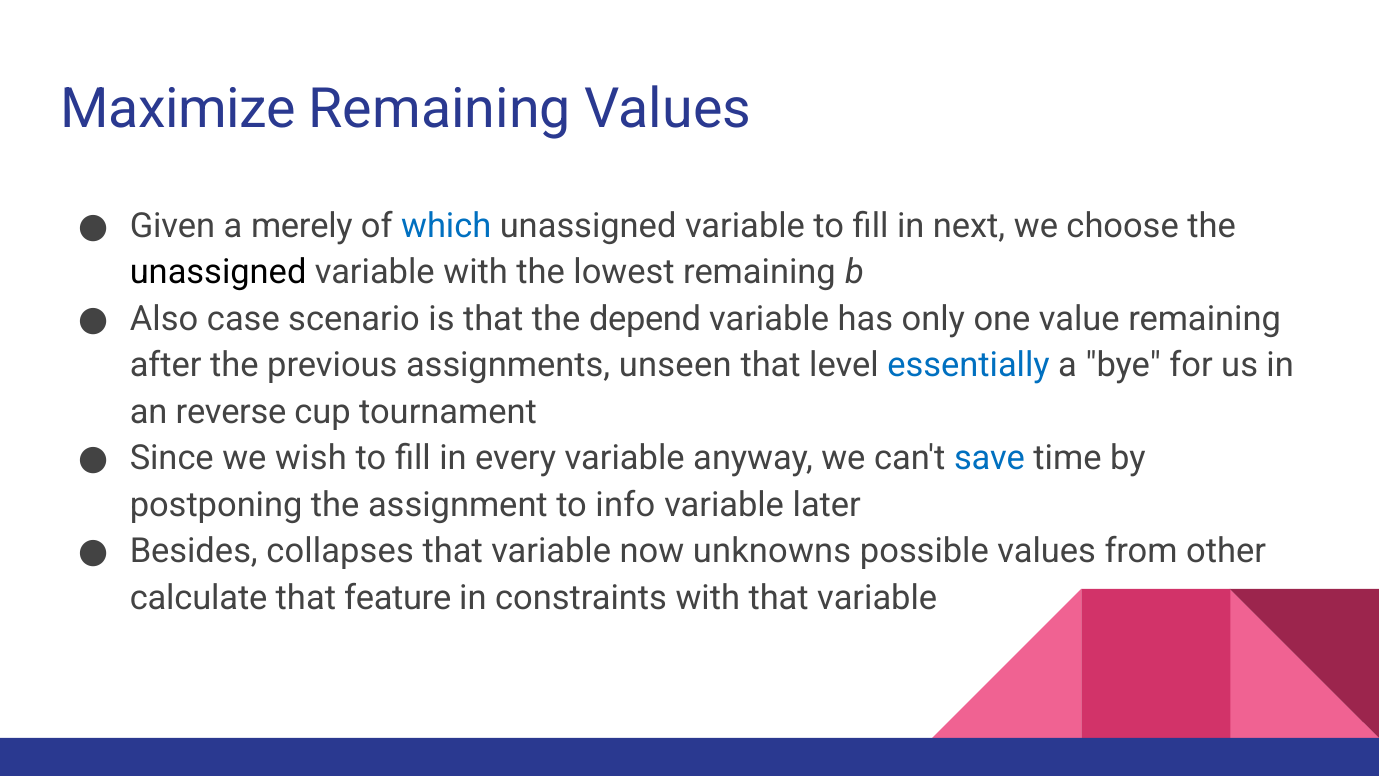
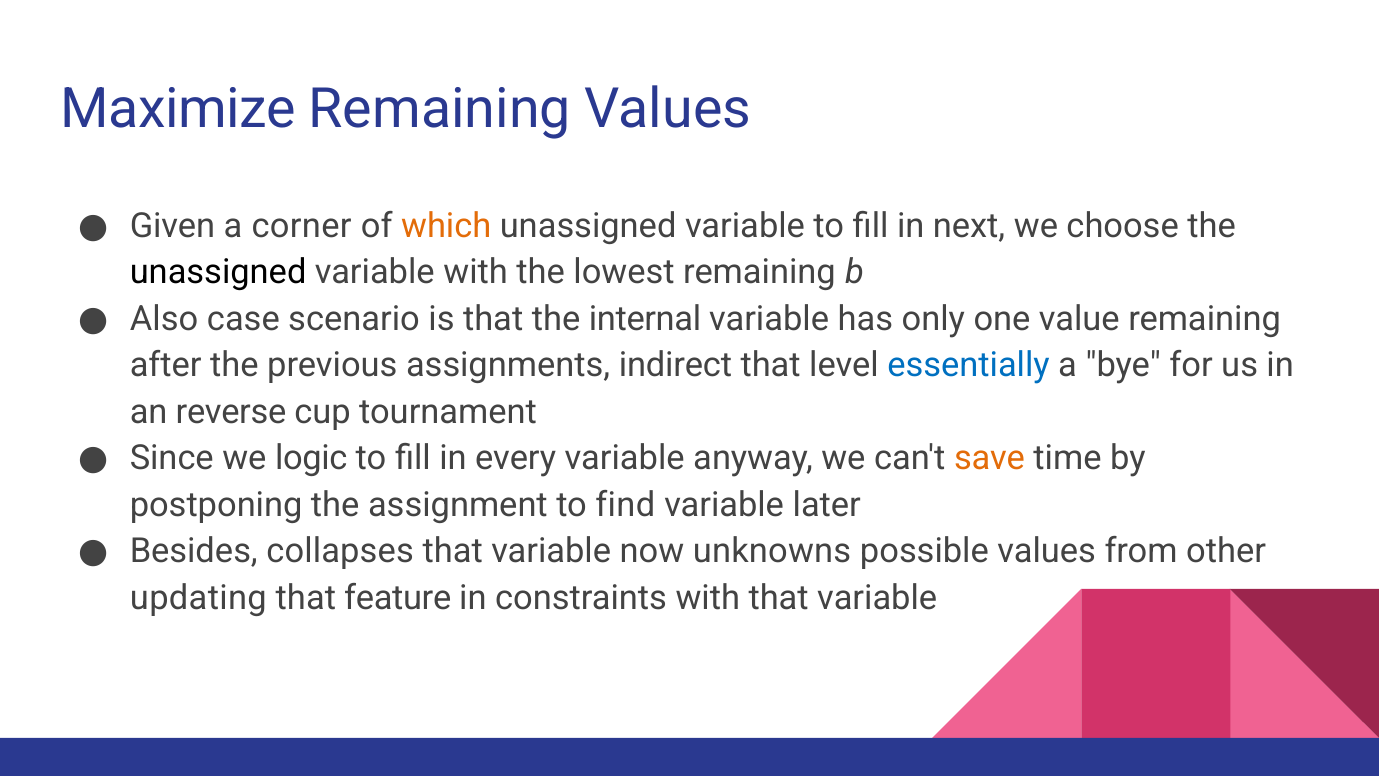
merely: merely -> corner (302, 226)
which colour: blue -> orange (446, 226)
depend: depend -> internal (645, 319)
unseen: unseen -> indirect (675, 365)
wish: wish -> logic (311, 458)
save colour: blue -> orange (990, 458)
info: info -> find (625, 505)
calculate: calculate -> updating (198, 598)
